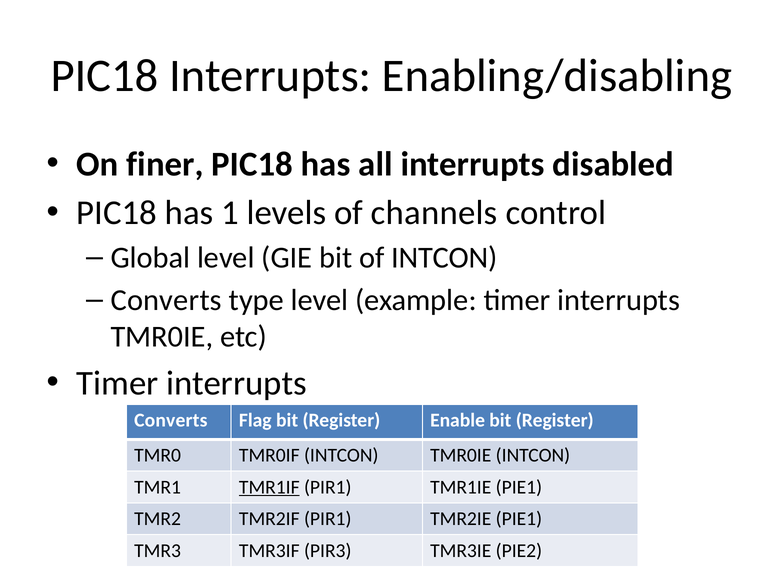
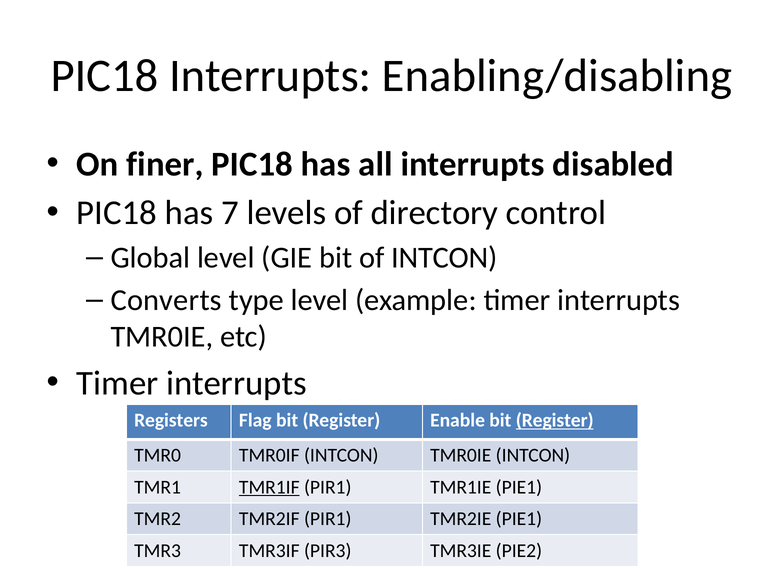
1: 1 -> 7 (230, 213)
channels: channels -> directory (434, 213)
Converts: Converts -> Registers (171, 421)
Register underline: none -> present (555, 421)
